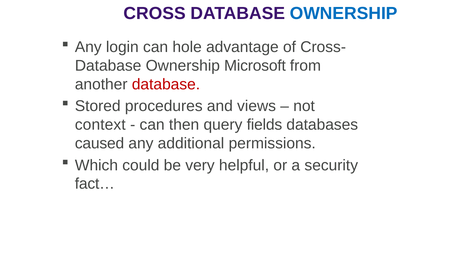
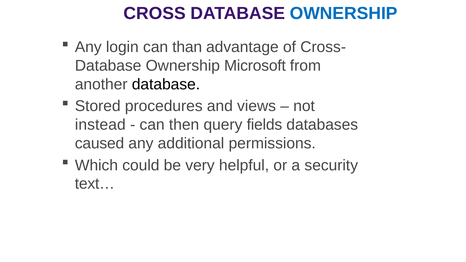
hole: hole -> than (187, 47)
database colour: red -> black (166, 84)
context: context -> instead (100, 125)
fact…: fact… -> text… (95, 184)
